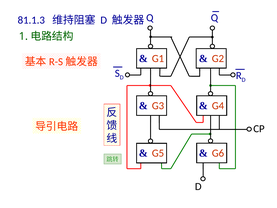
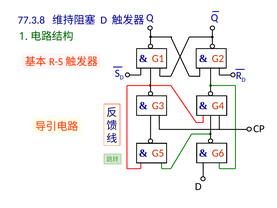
81.1.3: 81.1.3 -> 77.3.8 (31, 20)
